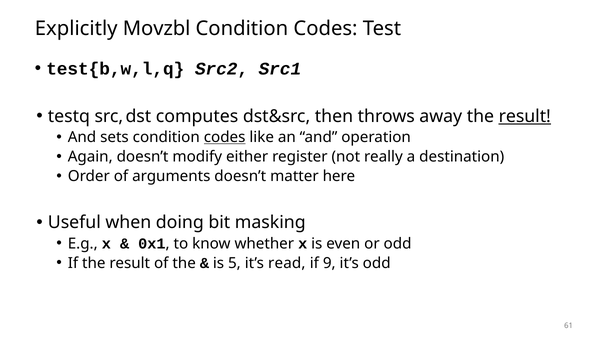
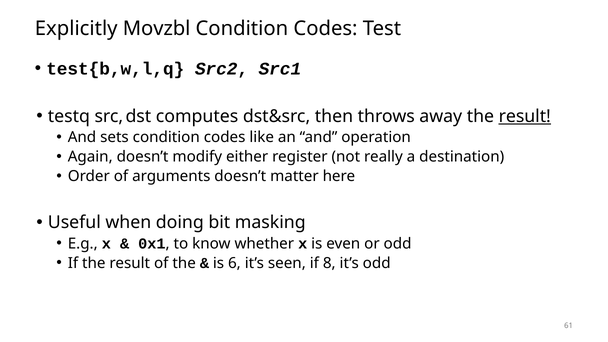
codes underline: present -> none (225, 137)
5: 5 -> 6 (234, 263)
read: read -> seen (287, 263)
9: 9 -> 8 (329, 263)
